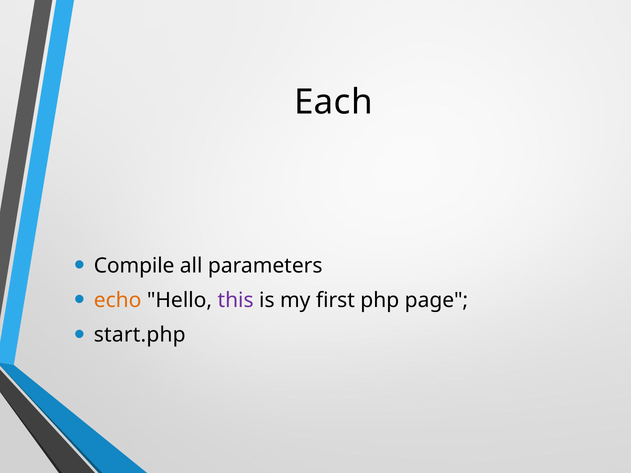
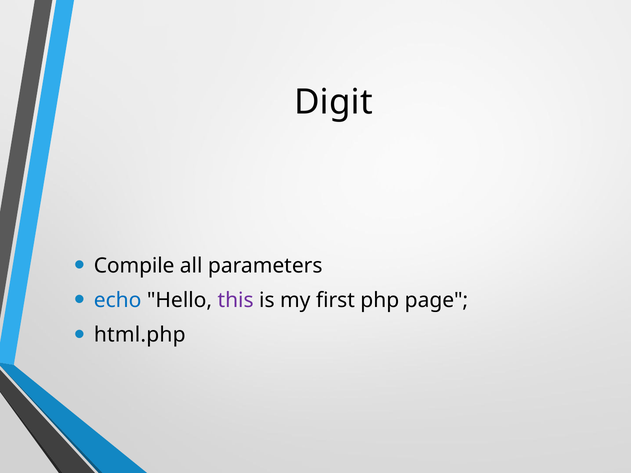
Each: Each -> Digit (333, 102)
echo colour: orange -> blue (118, 300)
start.php: start.php -> html.php (140, 335)
